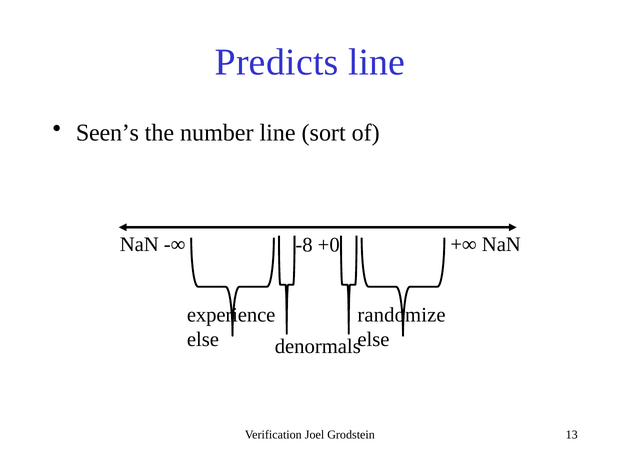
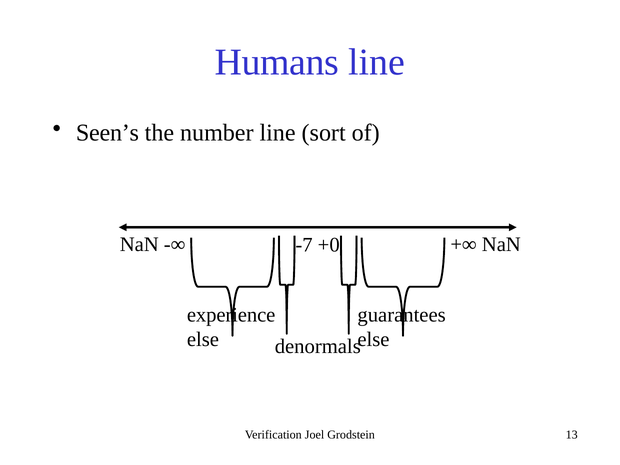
Predicts: Predicts -> Humans (277, 62)
-8: -8 -> -7 (304, 245)
randomize: randomize -> guarantees (402, 315)
